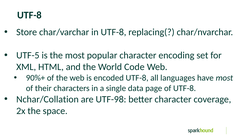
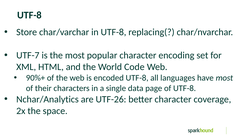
UTF-5: UTF-5 -> UTF-7 (28, 55)
Nchar/Collation: Nchar/Collation -> Nchar/Analytics (47, 99)
UTF-98: UTF-98 -> UTF-26 (111, 99)
